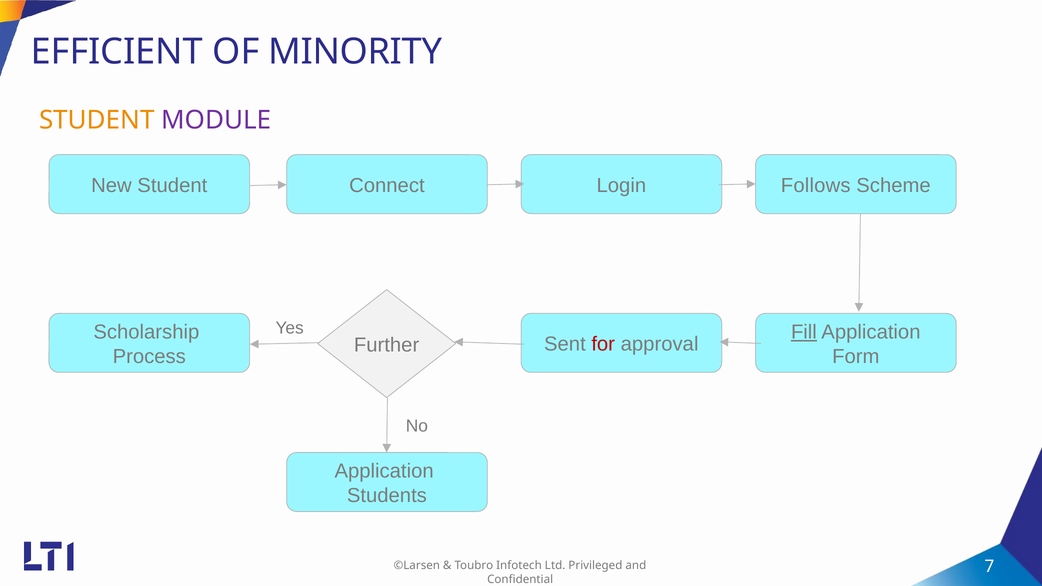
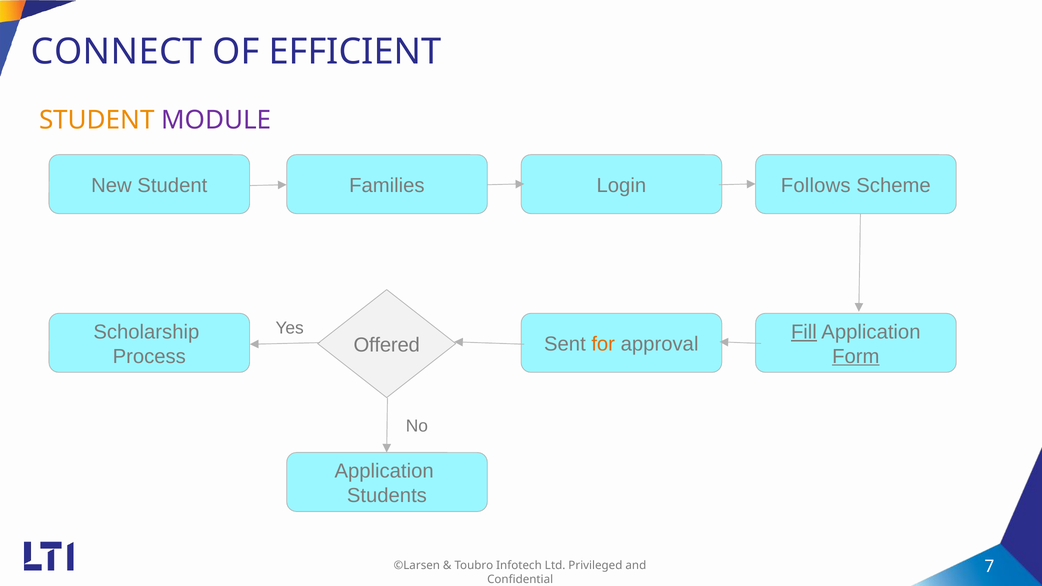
EFFICIENT: EFFICIENT -> CONNECT (117, 52)
MINORITY: MINORITY -> EFFICIENT (355, 52)
Connect: Connect -> Families (387, 186)
for colour: red -> orange (603, 344)
Further: Further -> Offered (387, 345)
Form underline: none -> present (856, 356)
